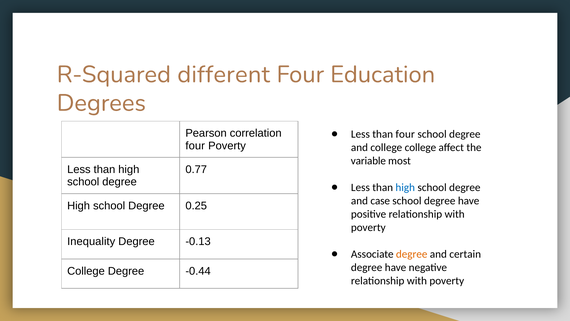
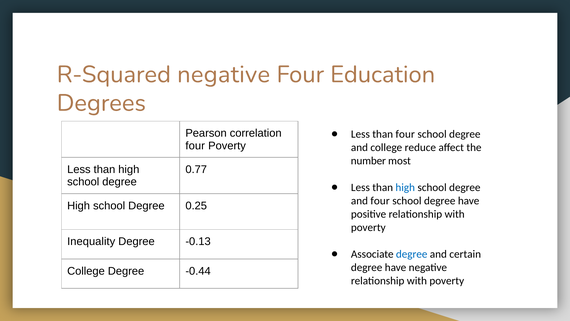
R-Squared different: different -> negative (224, 74)
college college: college -> reduce (420, 147)
variable: variable -> number (368, 161)
and case: case -> four (380, 201)
degree colour: orange -> blue (412, 254)
